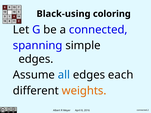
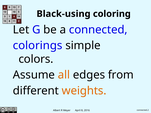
spanning: spanning -> colorings (38, 46)
edges: edges -> colors (36, 59)
all colour: blue -> orange (64, 75)
each: each -> from (121, 75)
